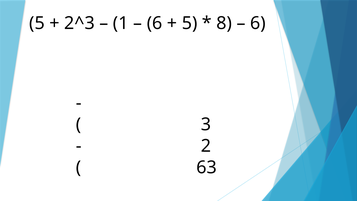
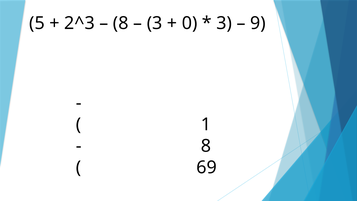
1: 1 -> 8 (121, 23)
6: 6 -> 3 (155, 23)
5: 5 -> 0 (190, 23)
8: 8 -> 3 (224, 23)
6: 6 -> 9 (258, 23)
3: 3 -> 1 (206, 124)
2: 2 -> 8 (206, 146)
63: 63 -> 69 (207, 167)
